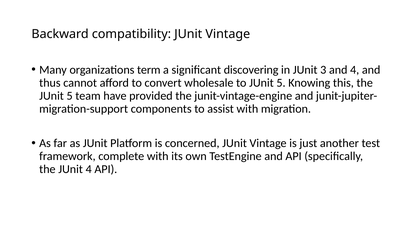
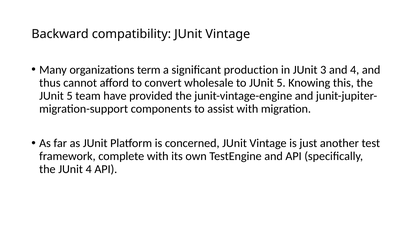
discovering: discovering -> production (251, 70)
